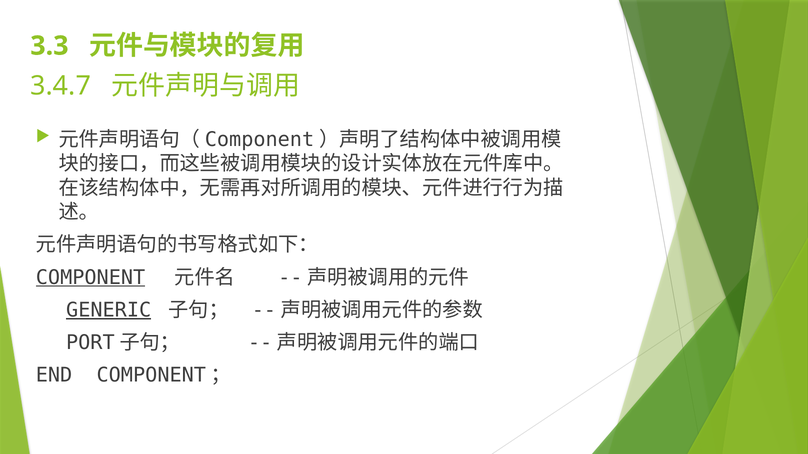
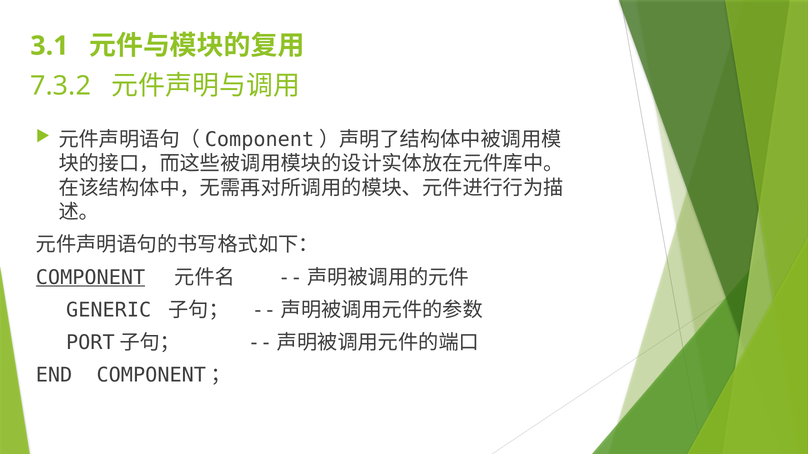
3.3: 3.3 -> 3.1 (49, 46)
3.4.7: 3.4.7 -> 7.3.2 (61, 86)
GENERIC underline: present -> none (109, 310)
